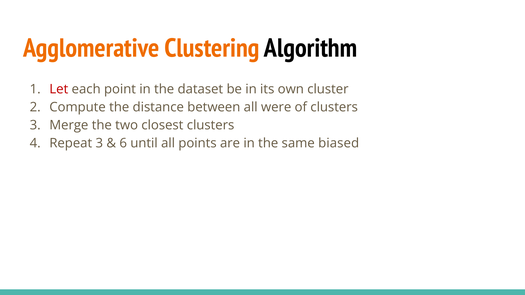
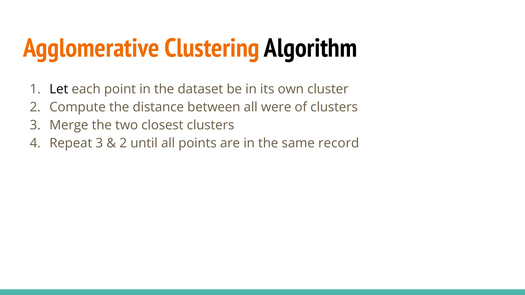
Let colour: red -> black (59, 89)
6: 6 -> 2 (123, 143)
biased: biased -> record (339, 143)
